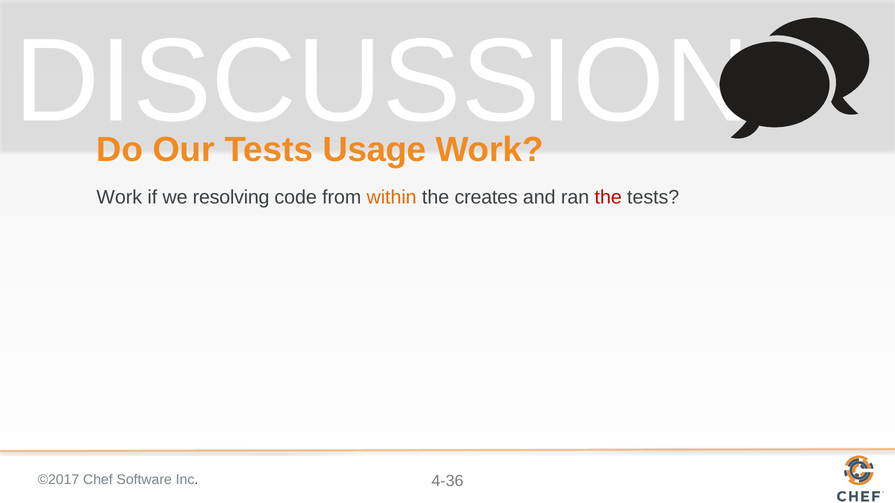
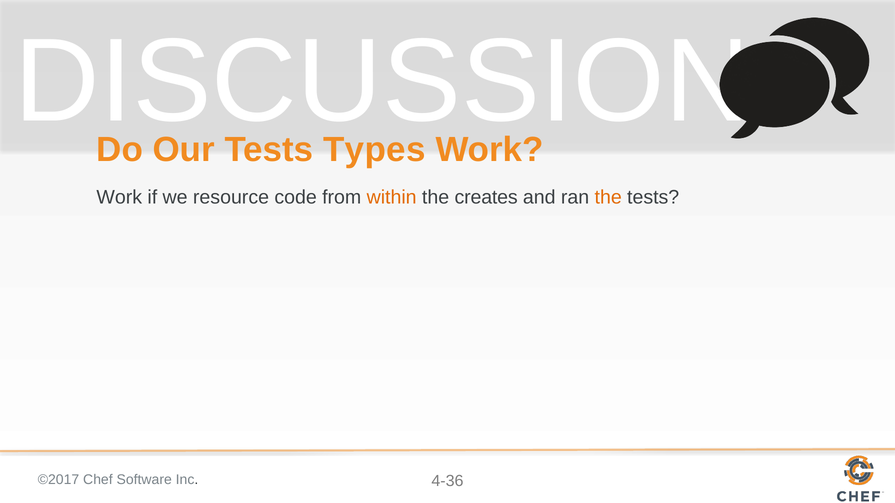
Usage: Usage -> Types (374, 150)
resolving: resolving -> resource (231, 198)
the colour: red -> orange (608, 198)
